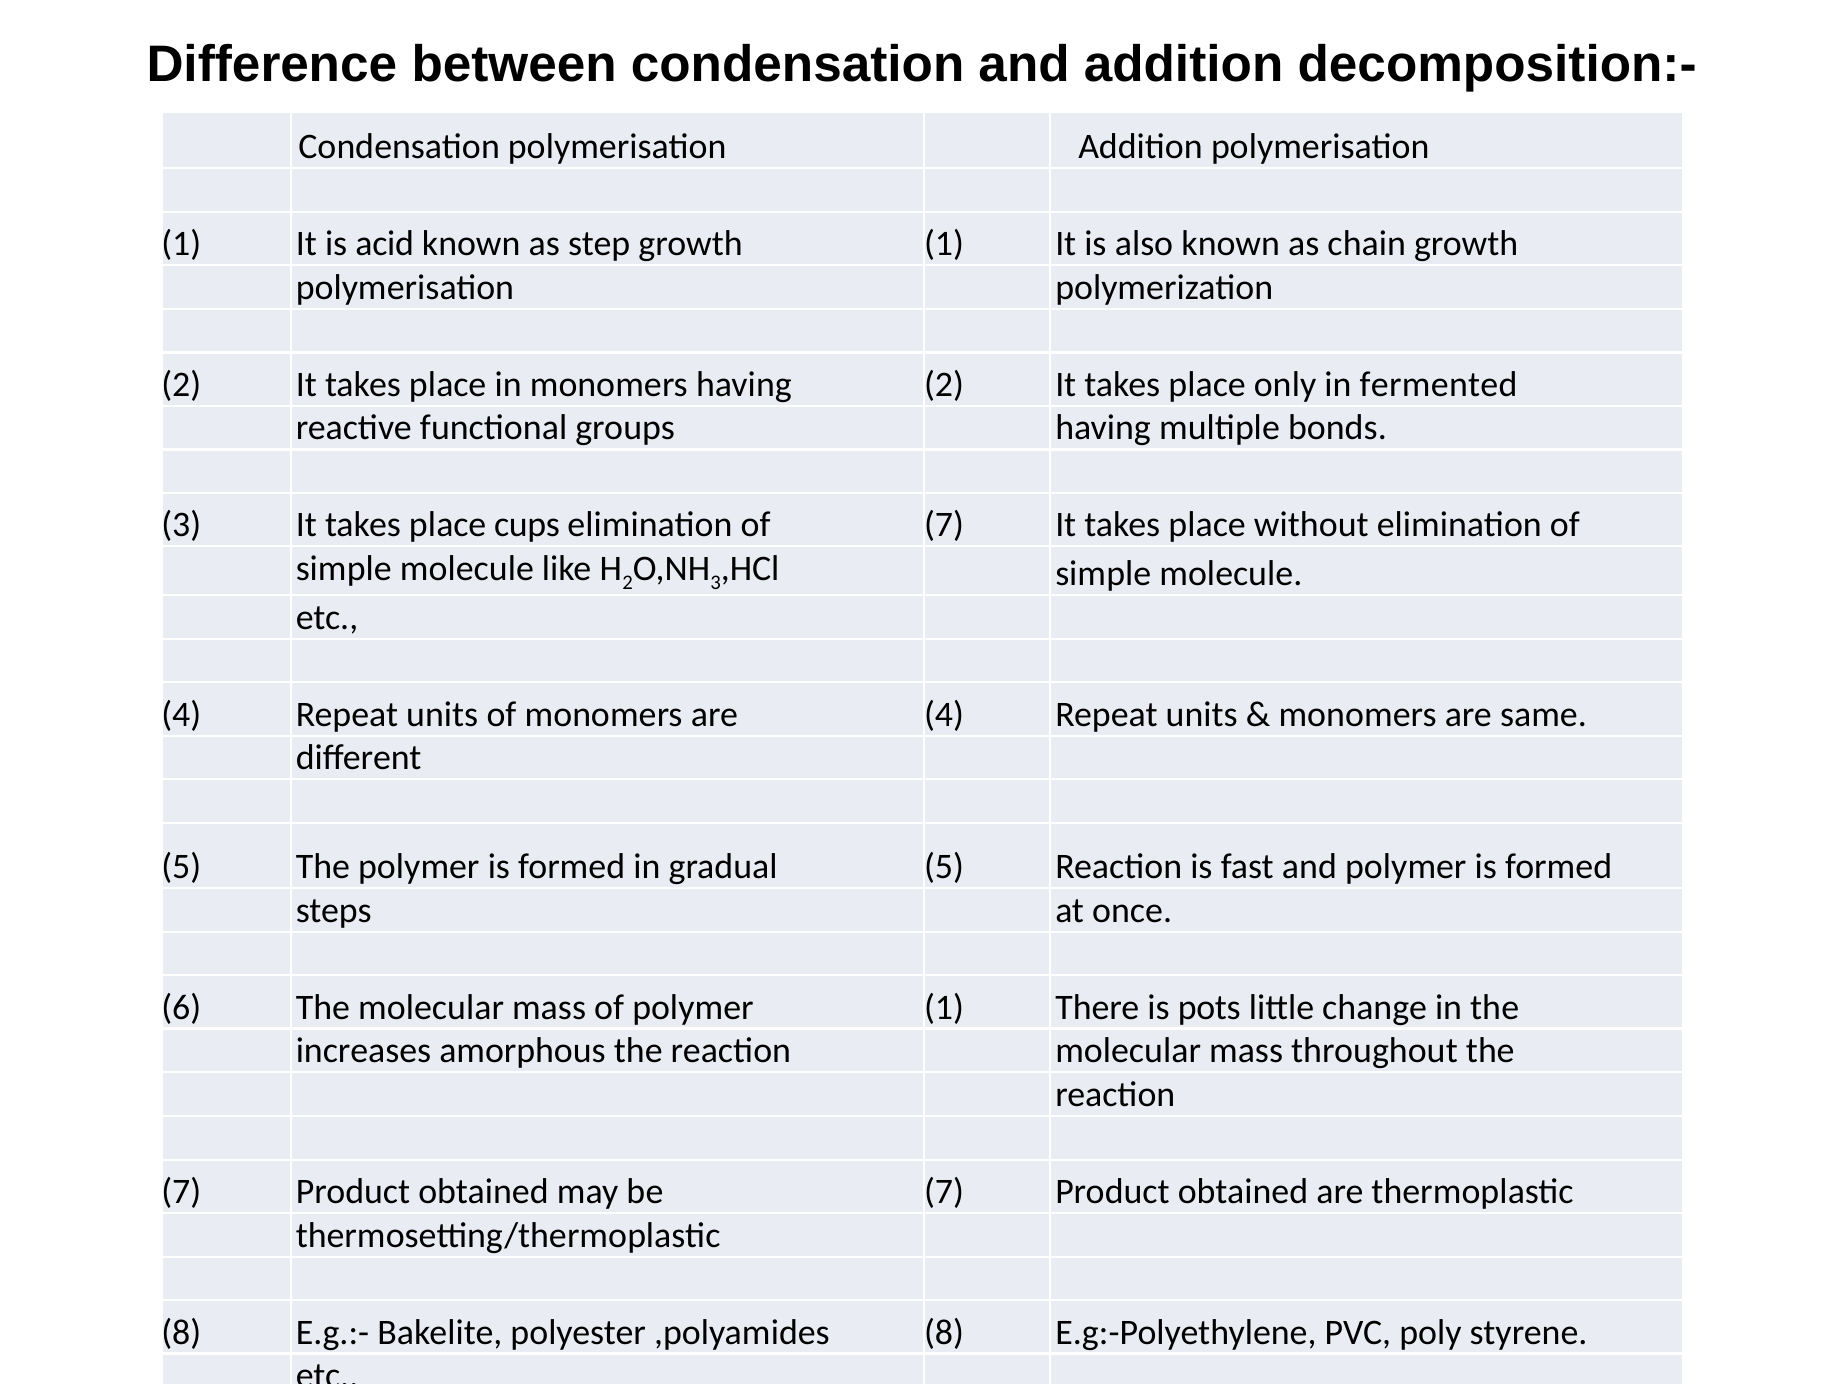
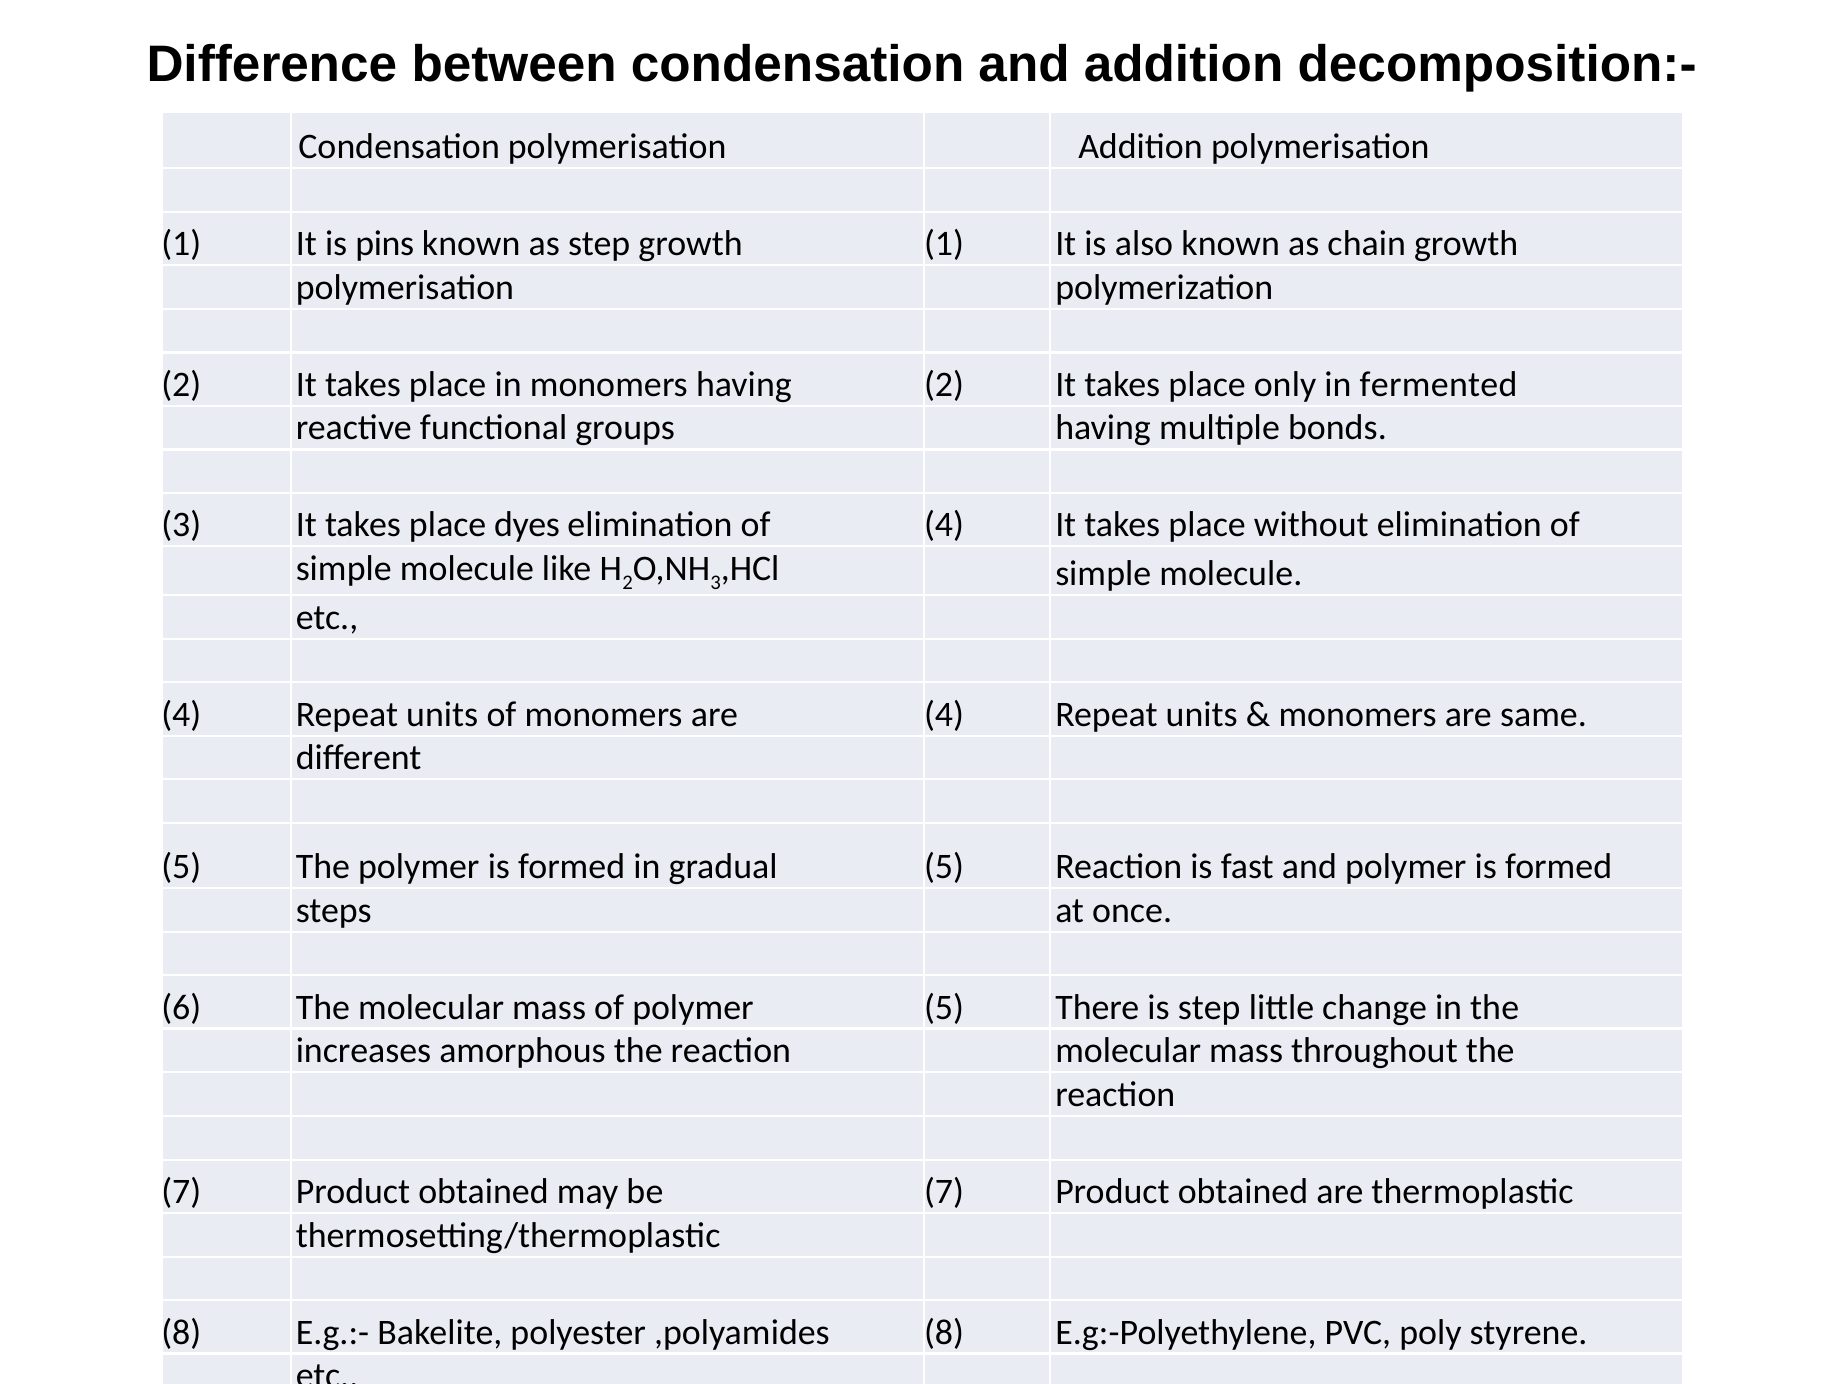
acid: acid -> pins (385, 244)
cups: cups -> dyes (527, 525)
of 7: 7 -> 4 (944, 525)
polymer 1: 1 -> 5 (944, 1007)
is pots: pots -> step (1209, 1007)
